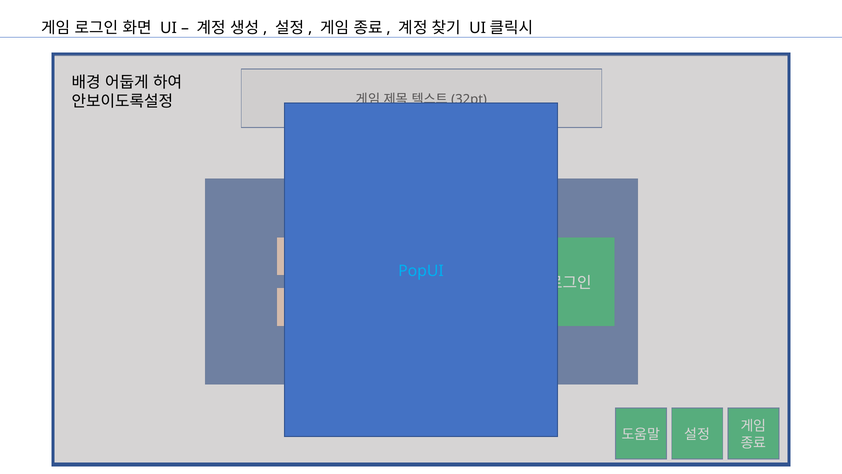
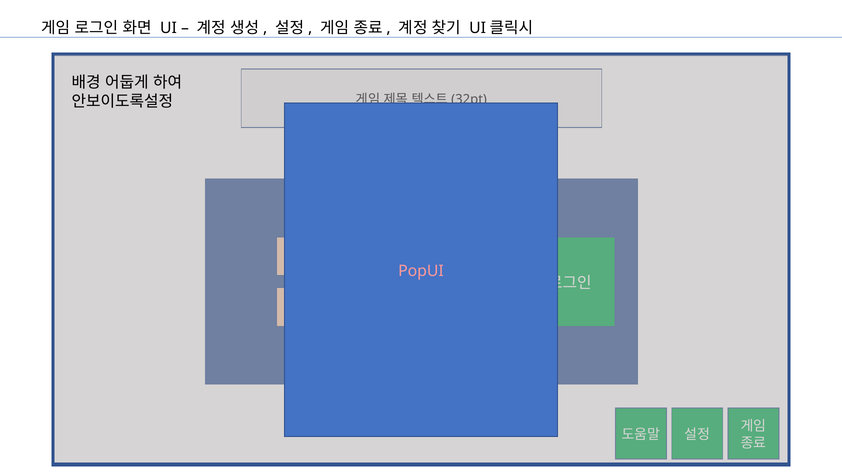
PopUI colour: light blue -> pink (421, 271)
